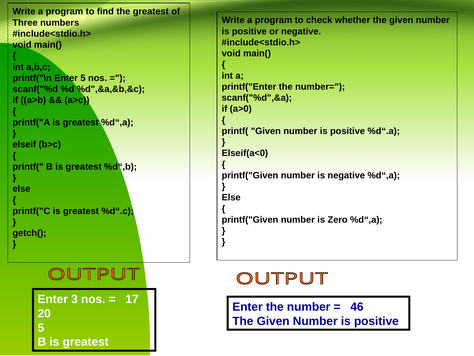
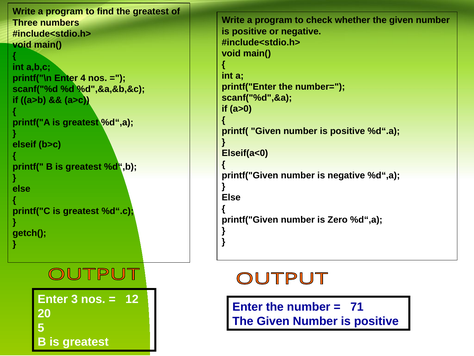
Enter 5: 5 -> 4 (83, 78)
17: 17 -> 12 (132, 299)
46: 46 -> 71 (357, 306)
